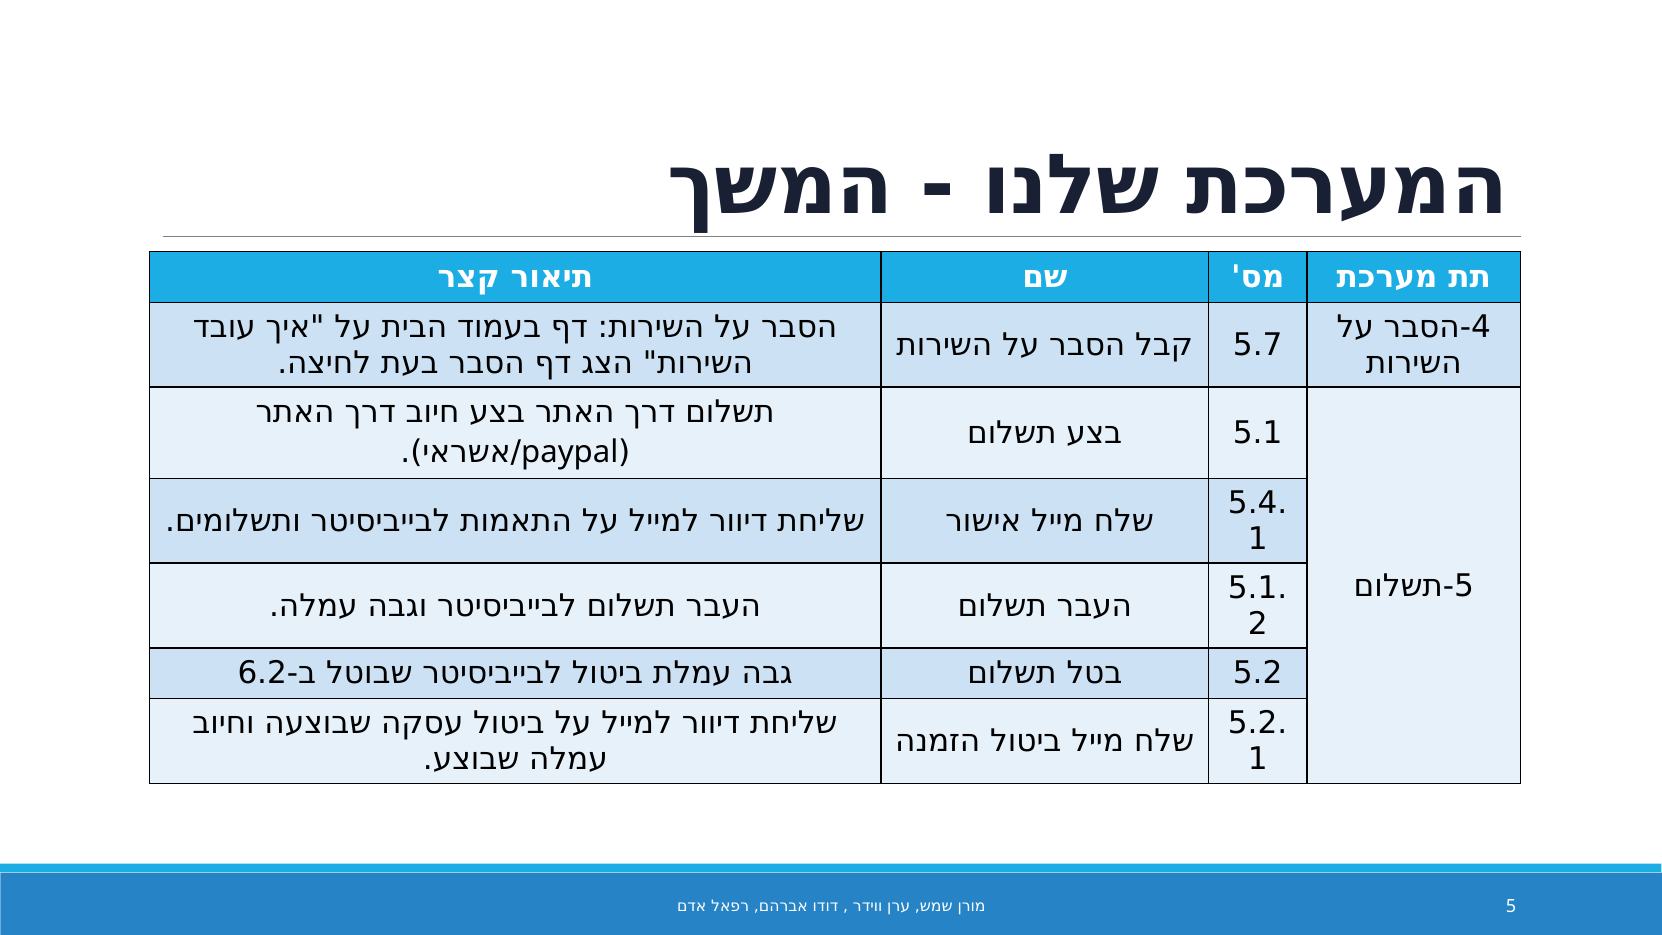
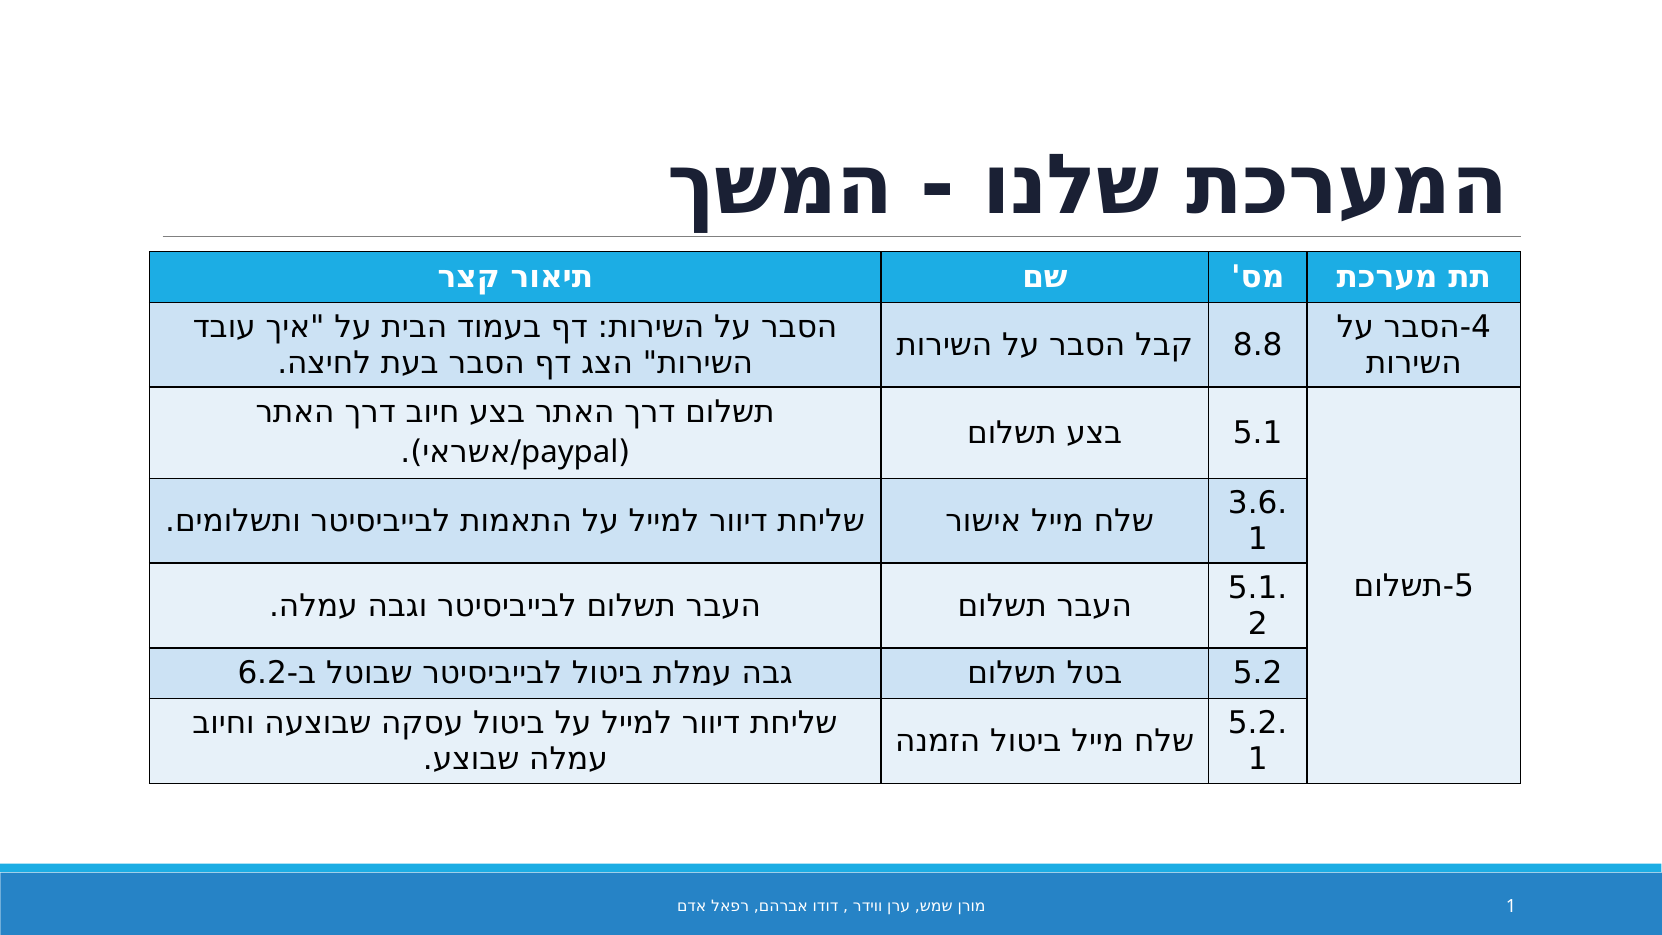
5.7: 5.7 -> 8.8 (1258, 345)
5.4: 5.4 -> 3.6 (1258, 503)
5: 5 -> 1 (1511, 907)
